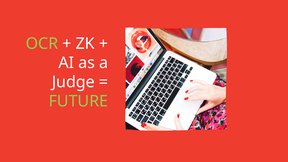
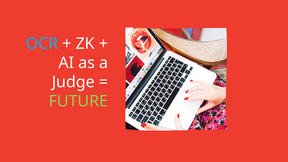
OCR colour: light green -> light blue (42, 44)
